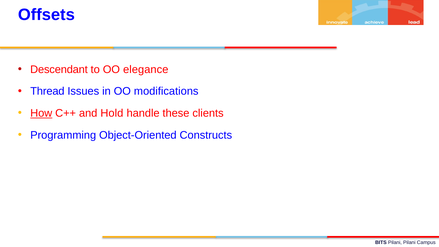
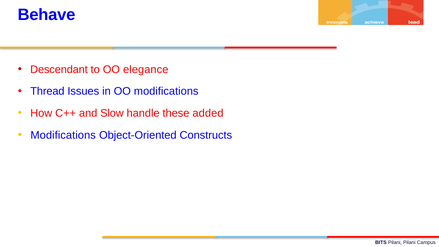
Offsets: Offsets -> Behave (46, 15)
How underline: present -> none (41, 113)
Hold: Hold -> Slow (112, 113)
clients: clients -> added (208, 113)
Programming: Programming -> Modifications (63, 135)
